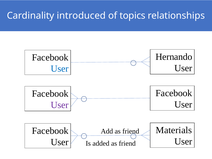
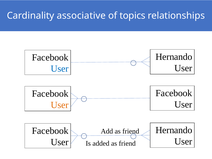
introduced: introduced -> associative (81, 16)
User colour: purple -> orange (60, 105)
Materials: Materials -> Hernando (174, 130)
